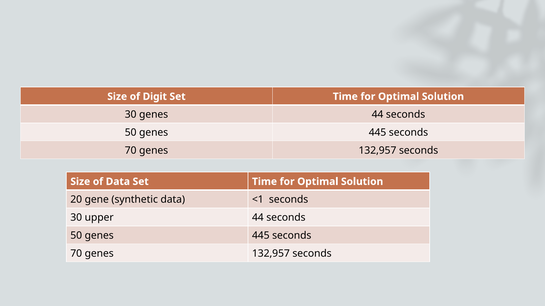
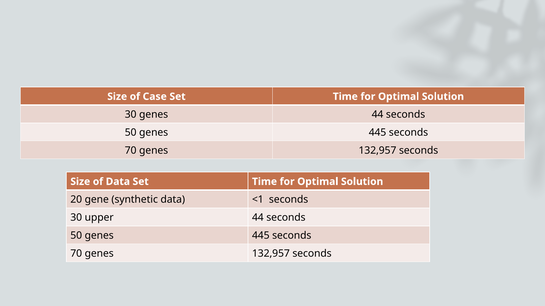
Digit: Digit -> Case (155, 97)
